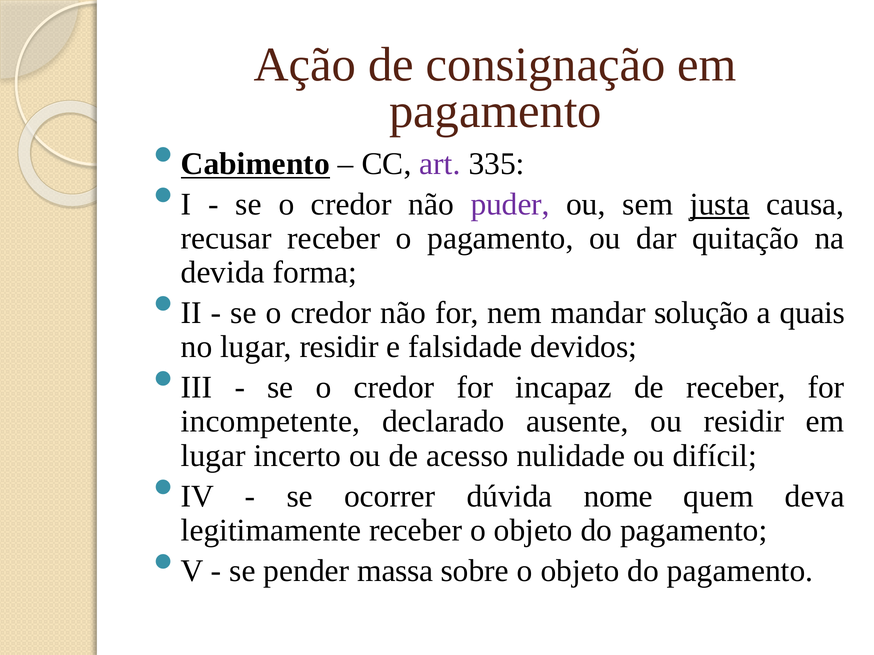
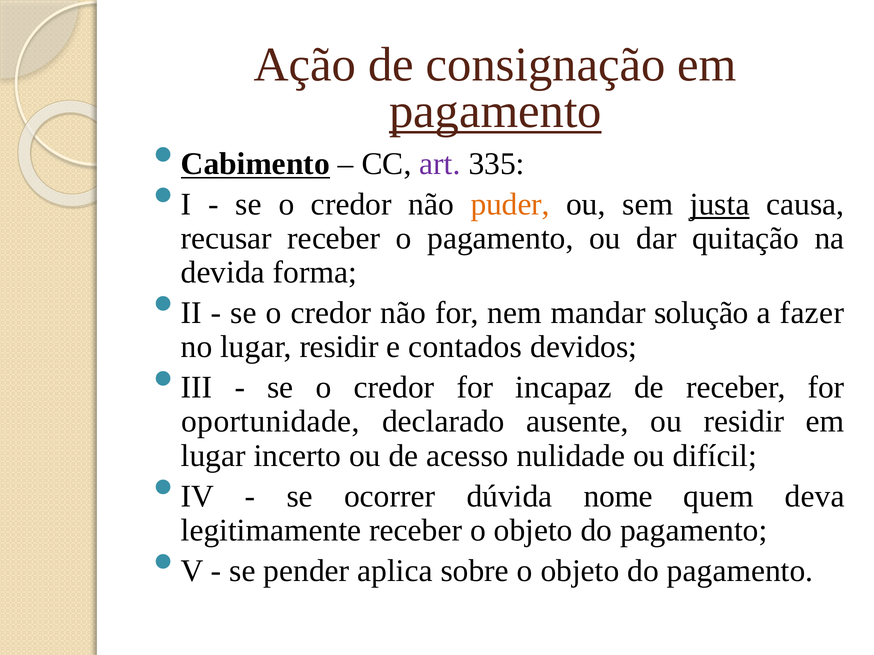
pagamento underline: none -> present (495, 111)
puder colour: purple -> orange (510, 204)
quais: quais -> fazer (812, 313)
falsidade: falsidade -> contados (465, 347)
incompetente: incompetente -> oportunidade (270, 422)
massa: massa -> aplica (395, 571)
